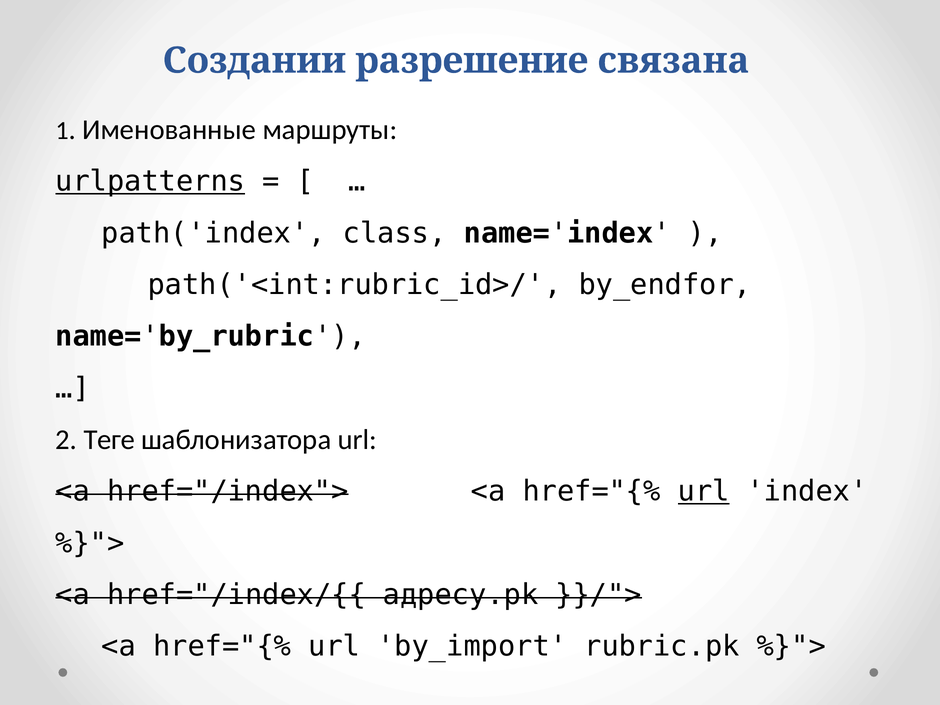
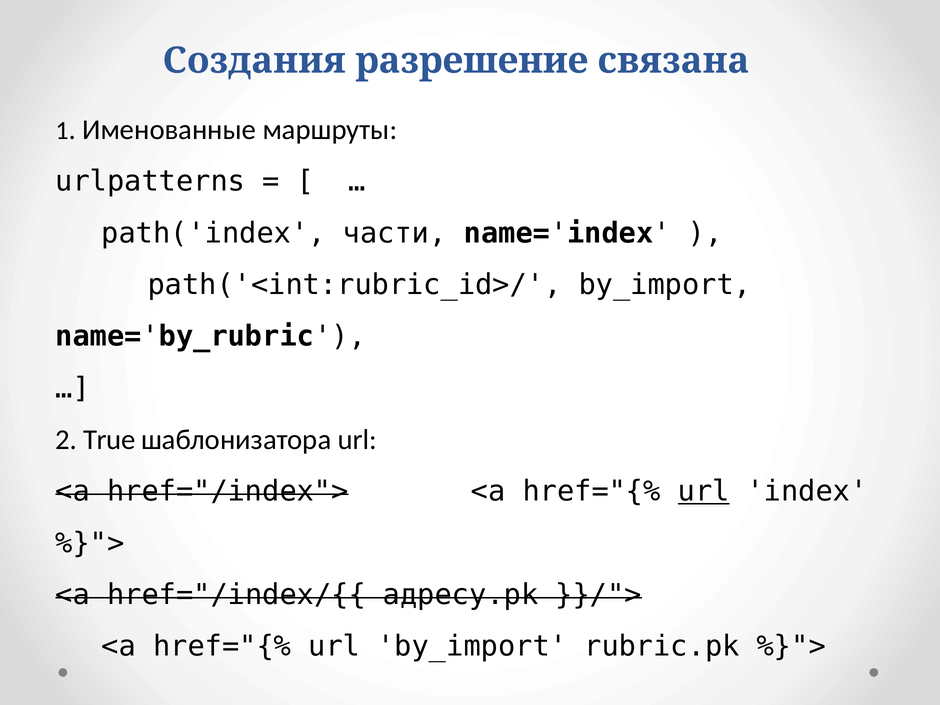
Создании: Создании -> Создания (254, 61)
urlpatterns underline: present -> none (150, 182)
class: class -> части (395, 233)
path('<int:rubric_id>/ by_endfor: by_endfor -> by_import (665, 285)
Теге: Теге -> True (109, 440)
